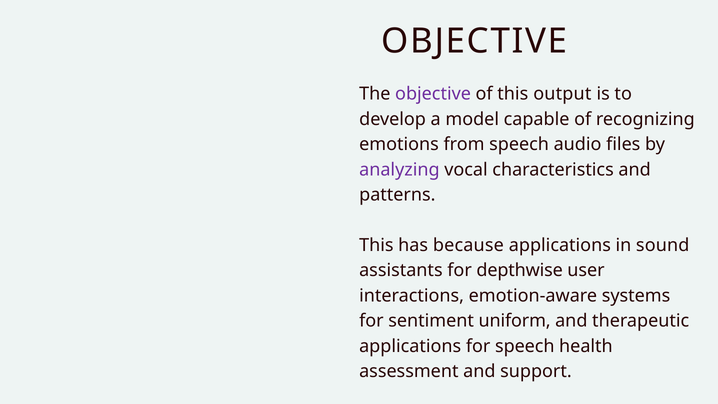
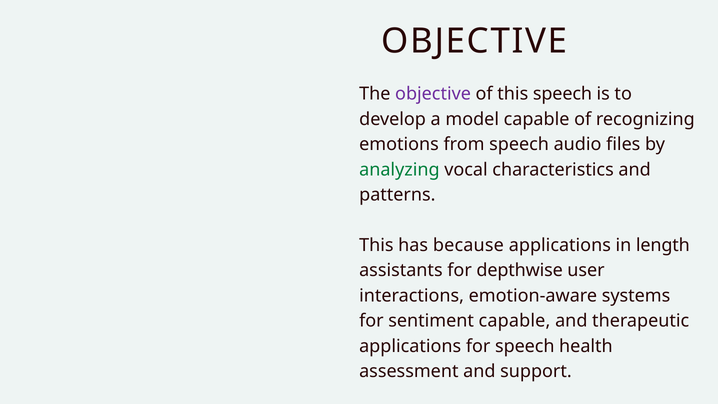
this output: output -> speech (562, 94)
analyzing colour: purple -> green (399, 170)
sound: sound -> length (663, 245)
sentiment uniform: uniform -> capable (514, 321)
